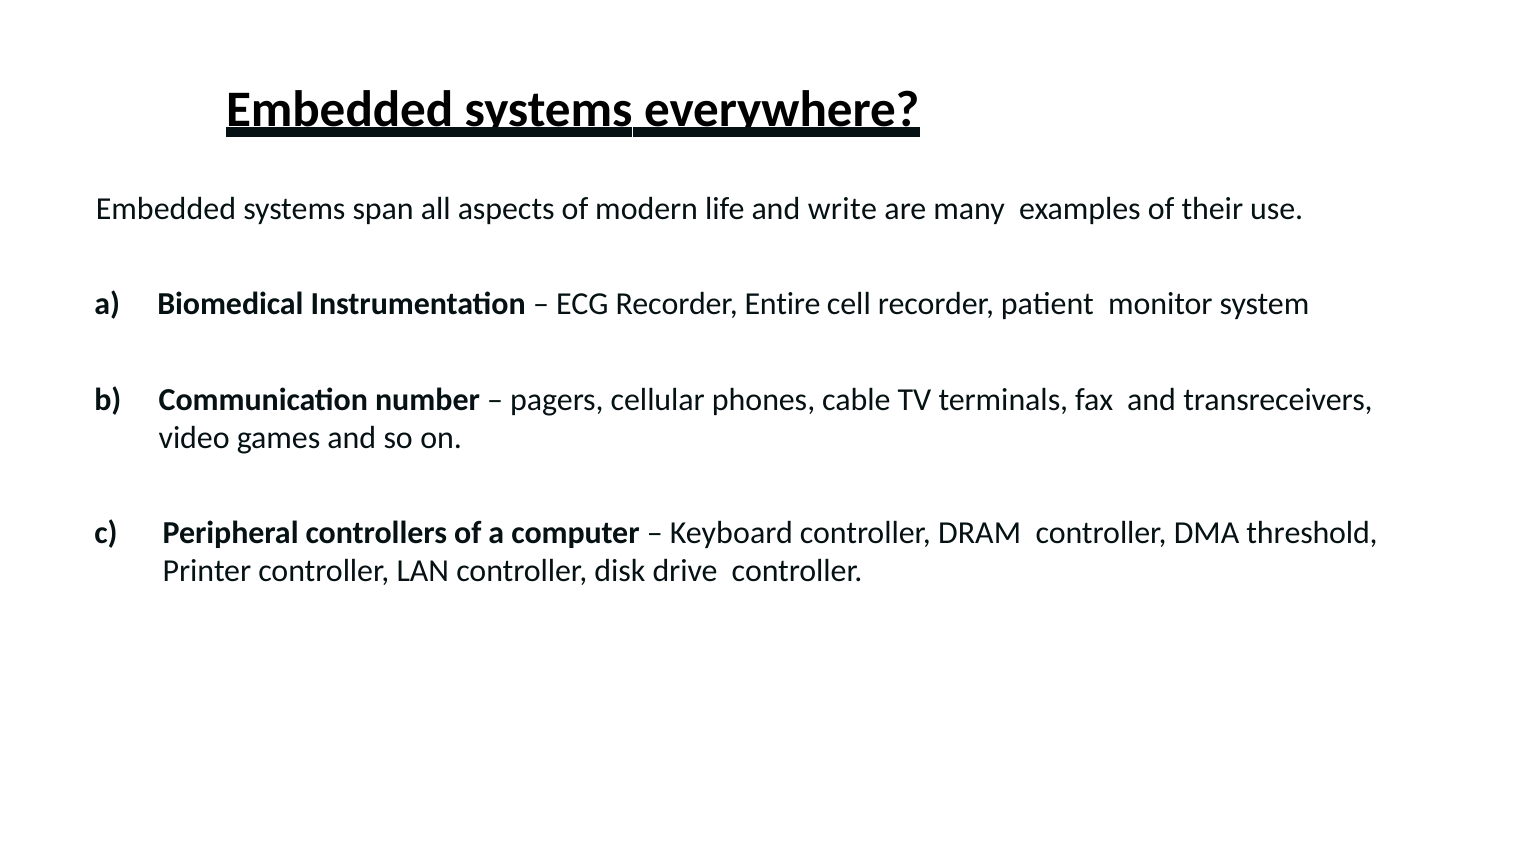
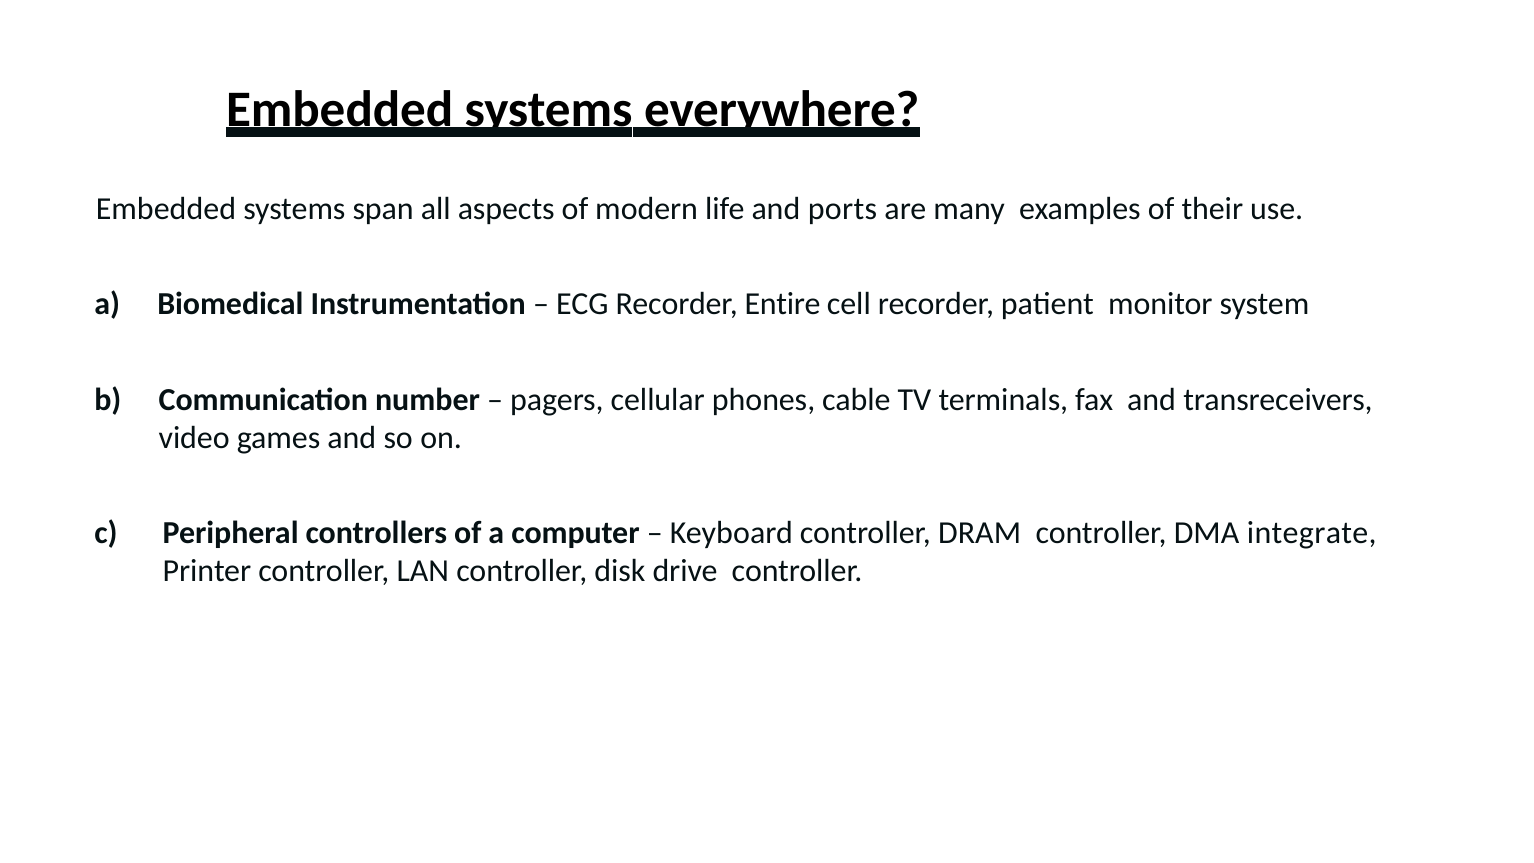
write: write -> ports (842, 209)
threshold: threshold -> integrate (1312, 533)
